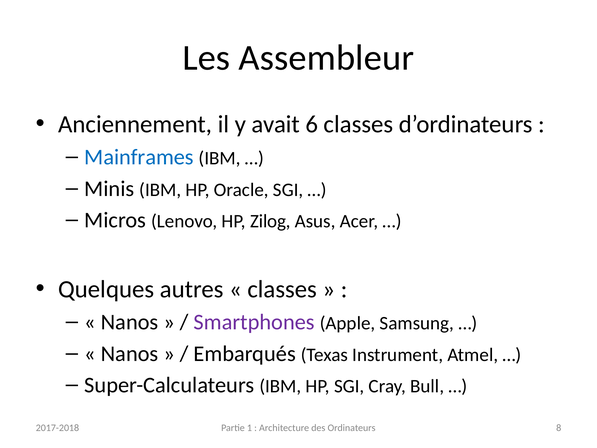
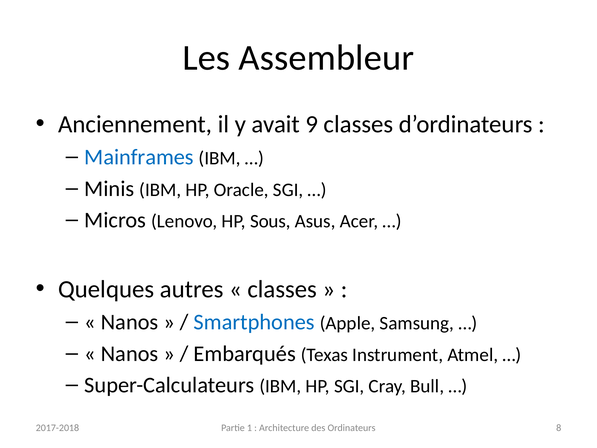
6: 6 -> 9 (312, 124)
Zilog: Zilog -> Sous (270, 221)
Smartphones colour: purple -> blue (254, 322)
